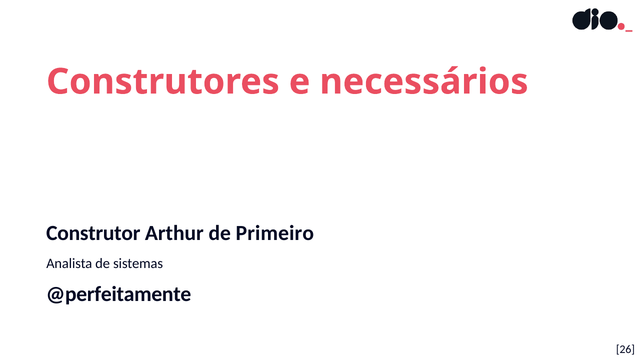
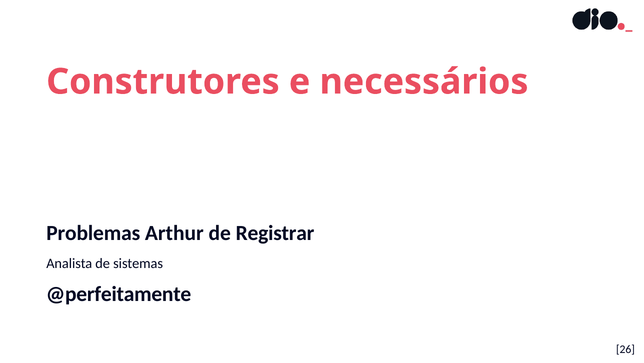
Construtor: Construtor -> Problemas (93, 233)
Primeiro: Primeiro -> Registrar (275, 233)
